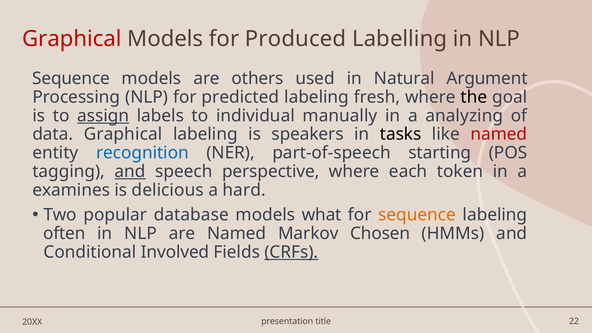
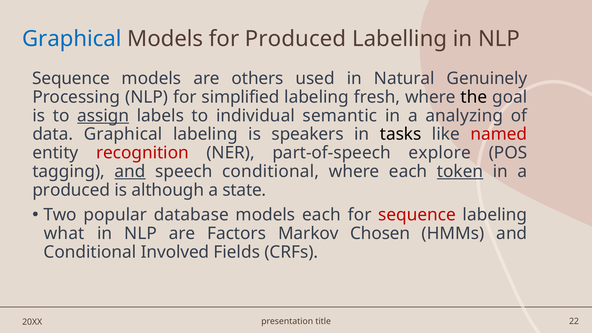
Graphical colour: red -> blue (72, 39)
Argument: Argument -> Genuinely (487, 78)
predicted: predicted -> simplified (241, 97)
manually: manually -> semantic (340, 116)
recognition colour: blue -> red (142, 153)
starting: starting -> explore (440, 153)
speech perspective: perspective -> conditional (271, 172)
token underline: none -> present (460, 172)
examines: examines -> produced (71, 190)
delicious: delicious -> although (168, 190)
hard: hard -> state (244, 190)
models what: what -> each (322, 215)
sequence colour: orange -> red (417, 215)
often: often -> what (64, 234)
are Named: Named -> Factors (237, 234)
CRFs underline: present -> none (291, 252)
